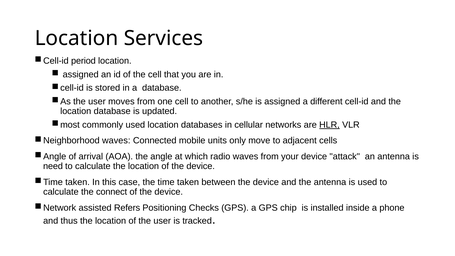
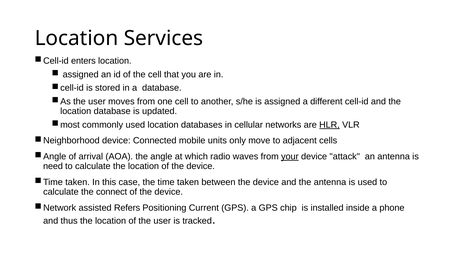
period: period -> enters (83, 61)
waves: waves -> device (116, 141)
your underline: none -> present (290, 156)
Checks: Checks -> Current (204, 208)
